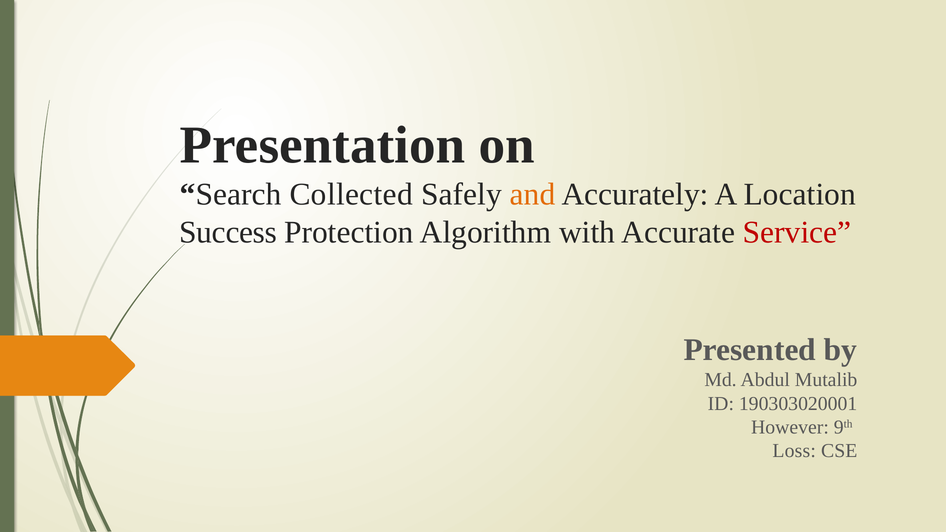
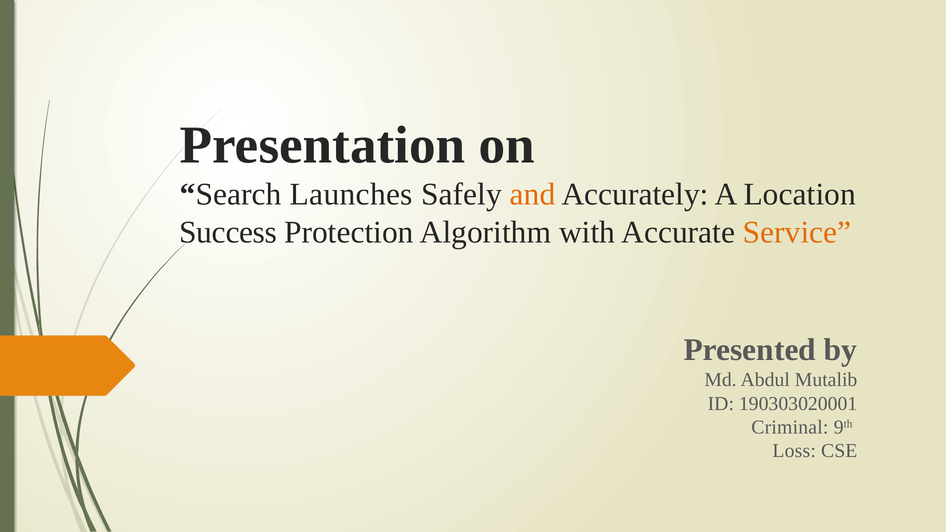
Collected: Collected -> Launches (351, 194)
Service colour: red -> orange (797, 232)
However: However -> Criminal (790, 427)
